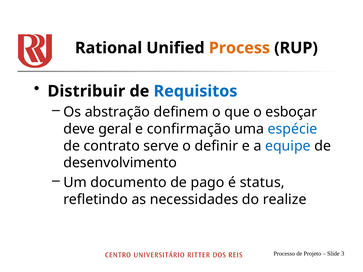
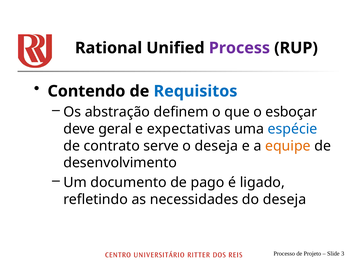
Process colour: orange -> purple (239, 48)
Distribuir: Distribuir -> Contendo (86, 91)
confirmação: confirmação -> expectativas (189, 129)
o definir: definir -> deseja (216, 146)
equipe colour: blue -> orange (288, 146)
status: status -> ligado (262, 183)
do realize: realize -> deseja (285, 200)
